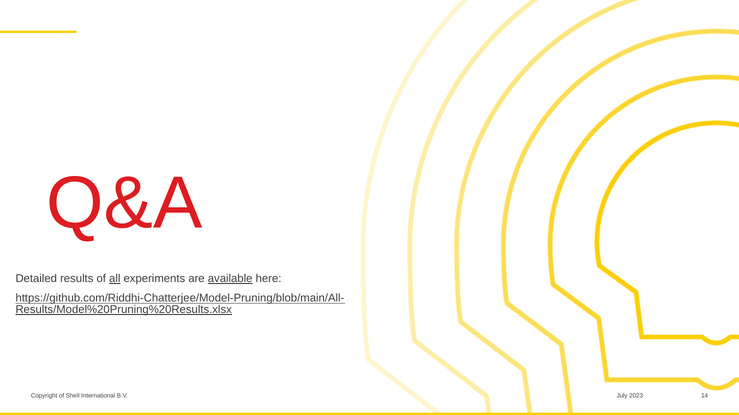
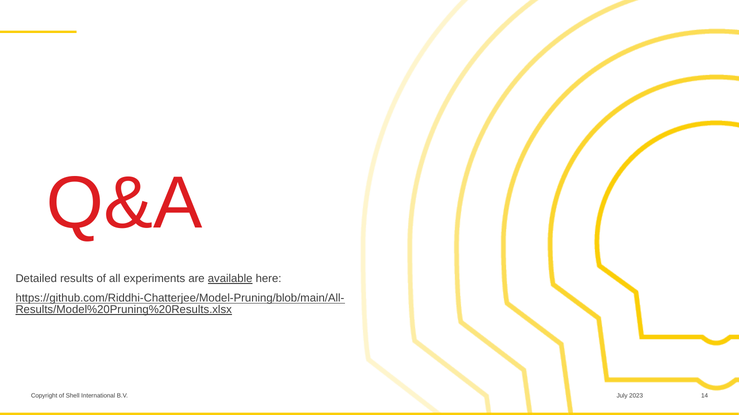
all underline: present -> none (115, 279)
